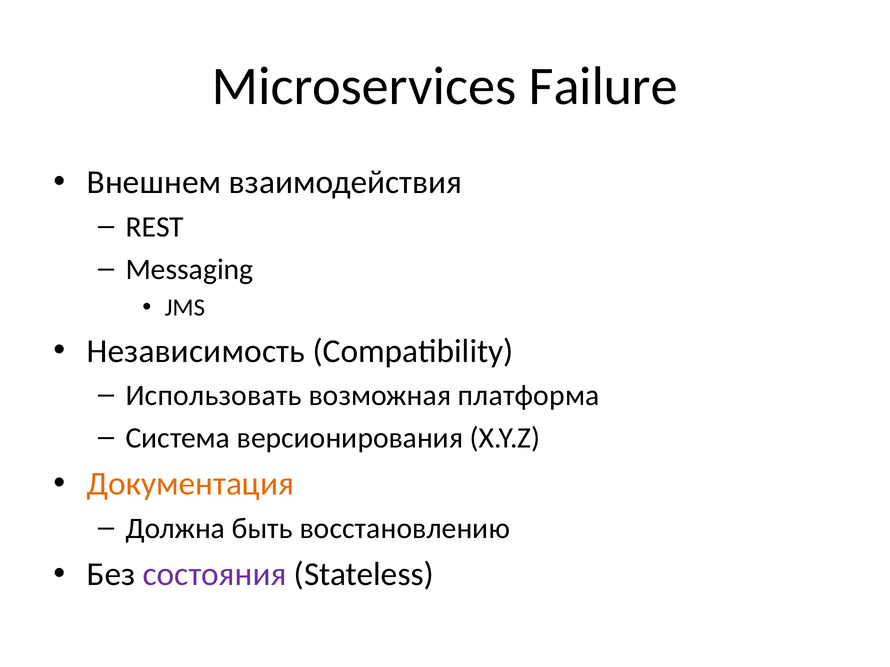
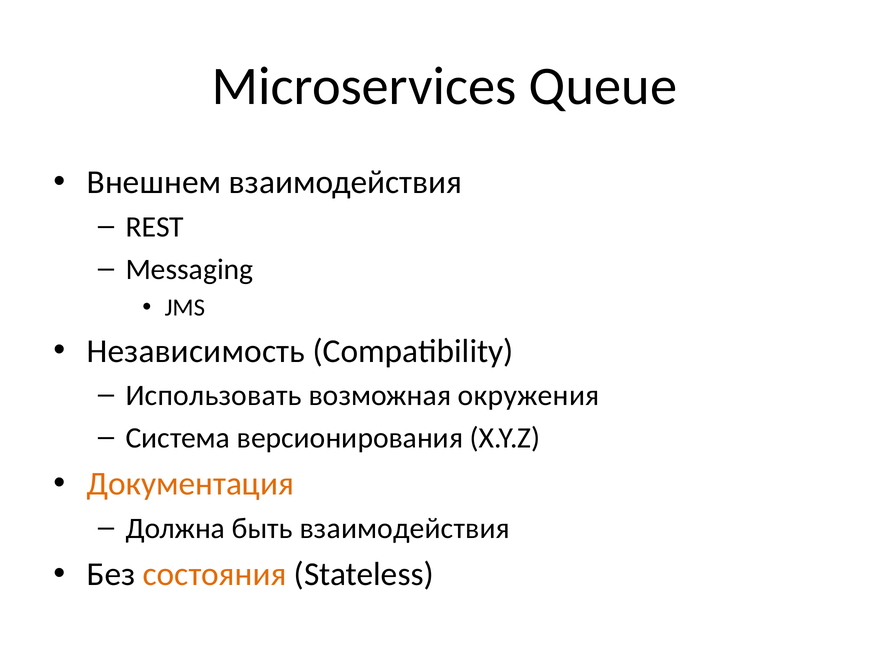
Failure: Failure -> Queue (603, 86)
платформа: платформа -> окружения (529, 396)
быть восстановлению: восстановлению -> взаимодействия (405, 529)
состояния colour: purple -> orange (215, 575)
